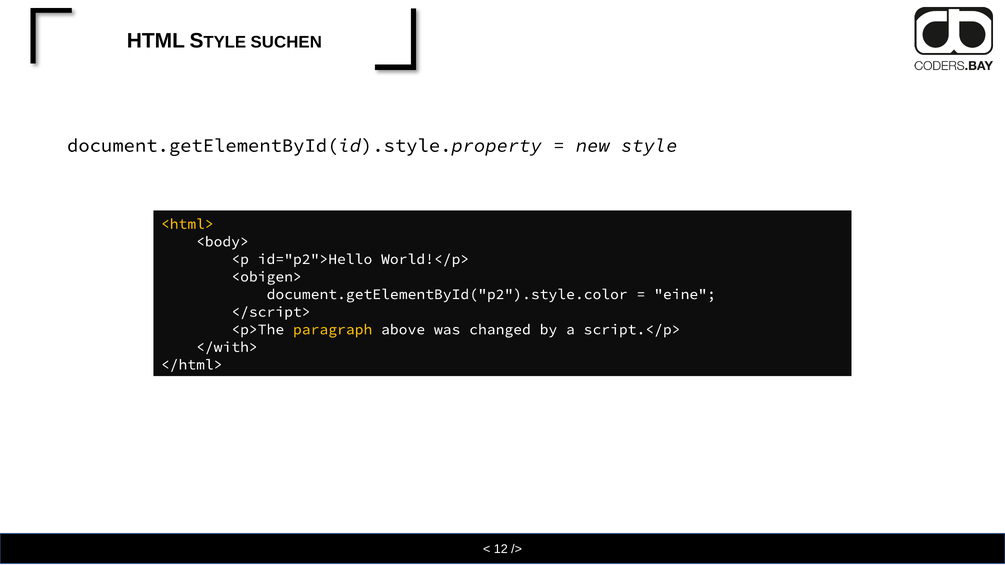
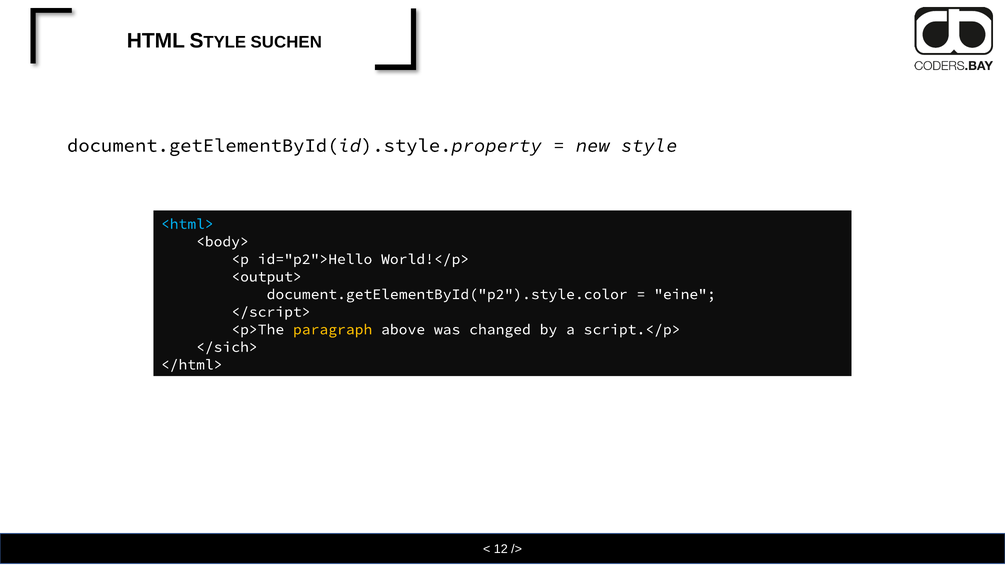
<html> colour: yellow -> light blue (187, 224)
<obigen>: <obigen> -> <output> (267, 277)
</with>: </with> -> </sich> (227, 347)
